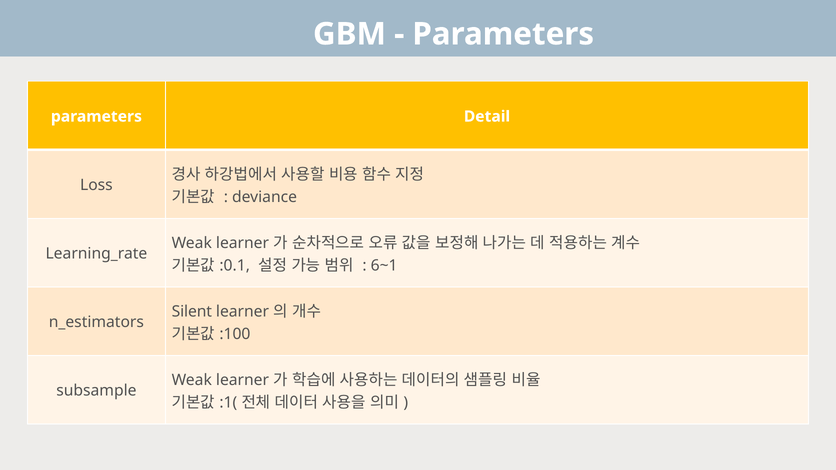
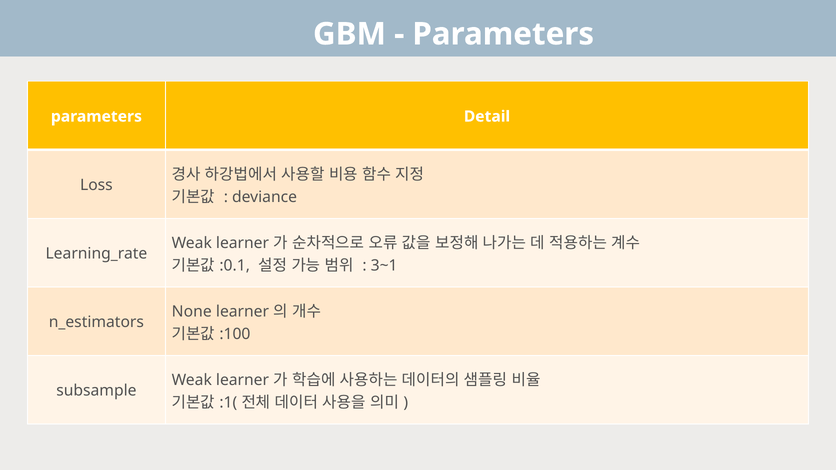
6~1: 6~1 -> 3~1 (384, 266)
Silent: Silent -> None (192, 312)
